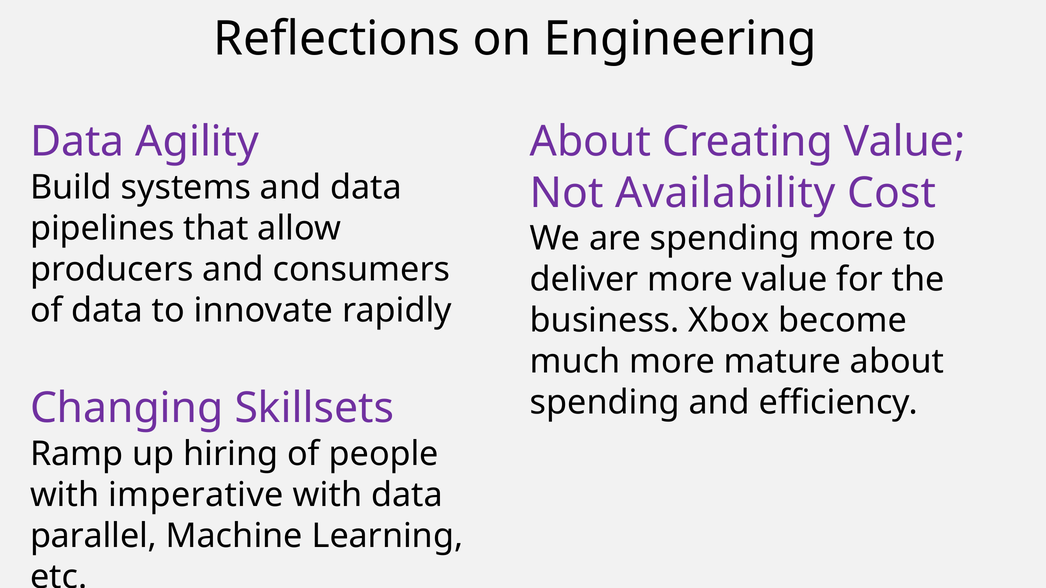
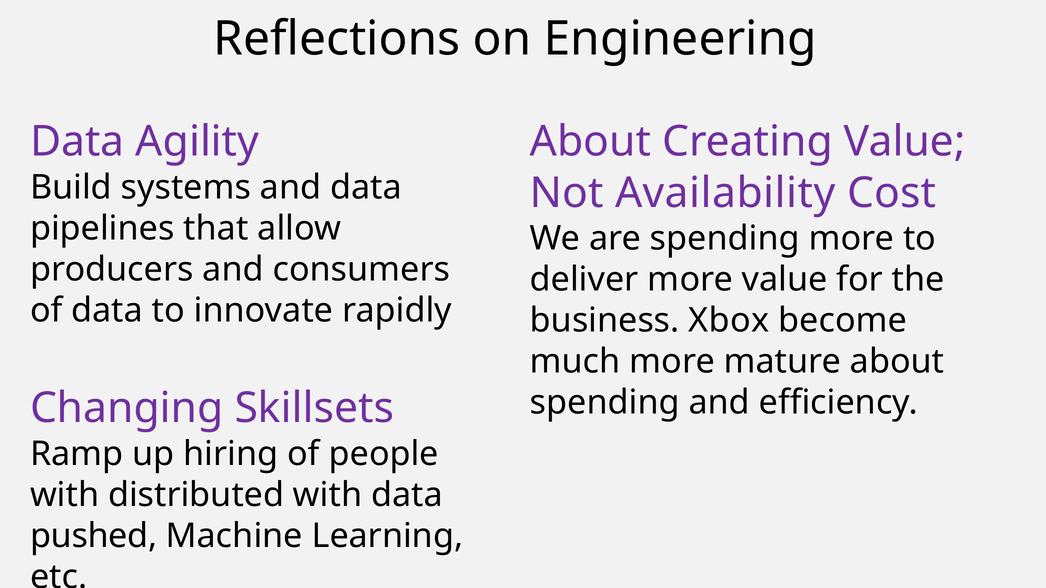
imperative: imperative -> distributed (196, 495)
parallel: parallel -> pushed (94, 536)
